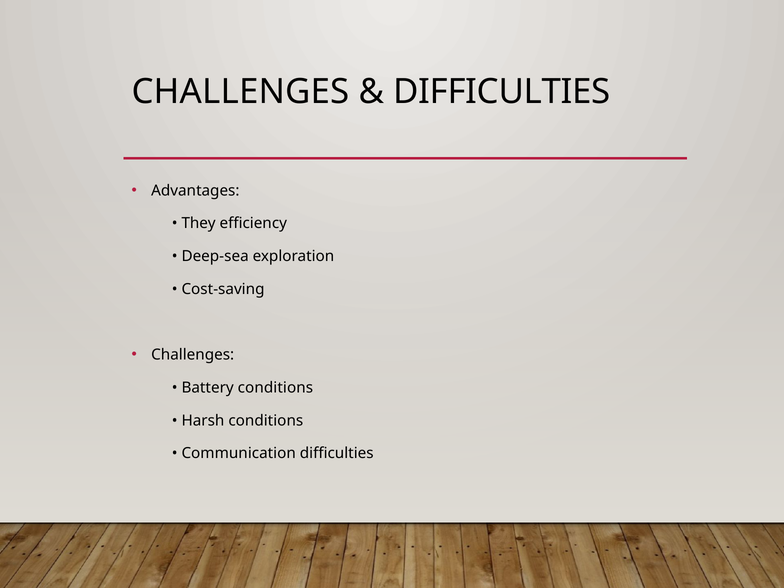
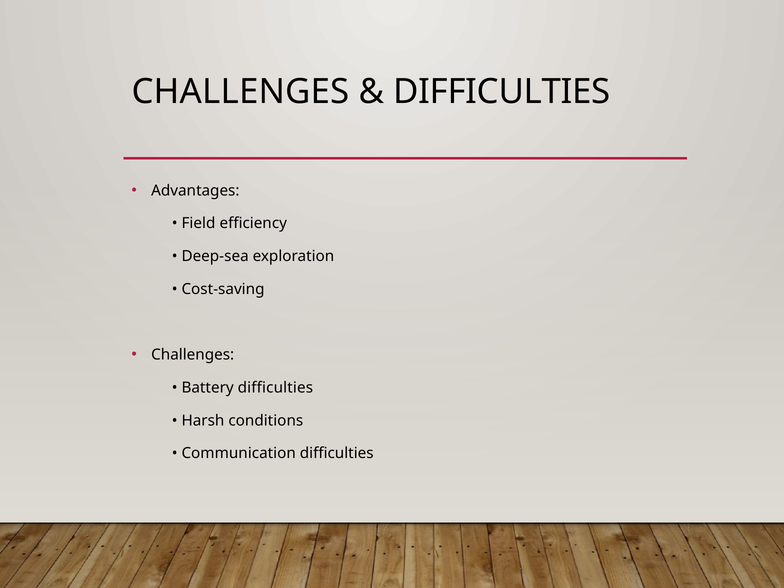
They: They -> Field (198, 223)
Battery conditions: conditions -> difficulties (275, 388)
